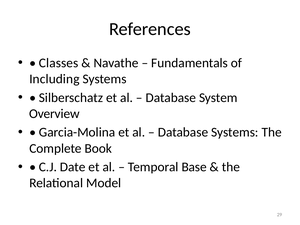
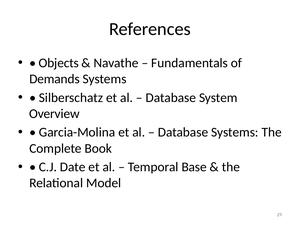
Classes: Classes -> Objects (59, 63)
Including: Including -> Demands (55, 79)
